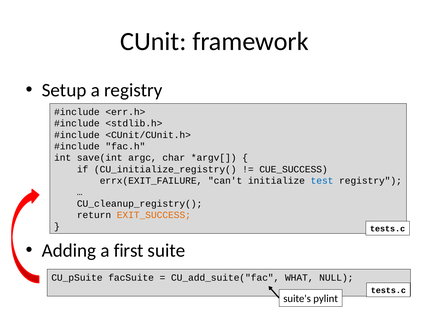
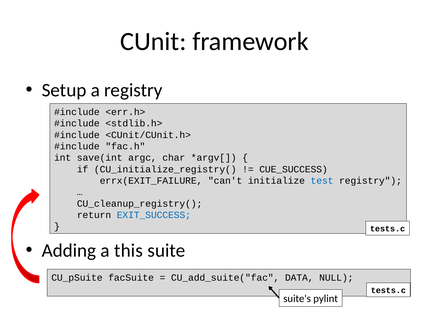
EXIT_SUCCESS colour: orange -> blue (154, 215)
first: first -> this (129, 250)
WHAT: WHAT -> DATA (299, 277)
